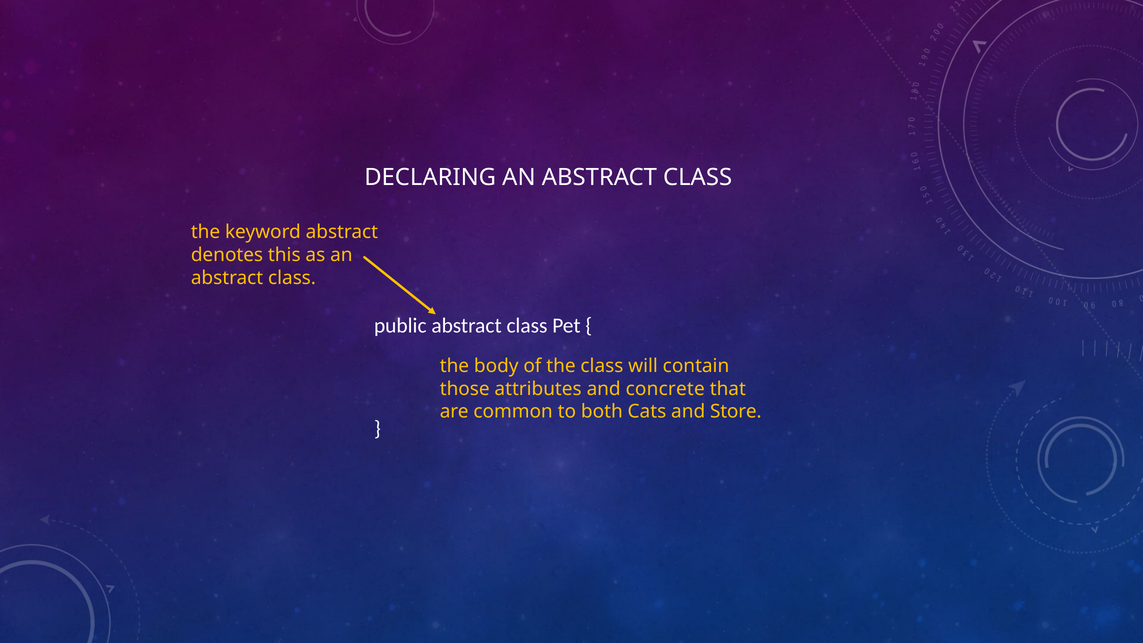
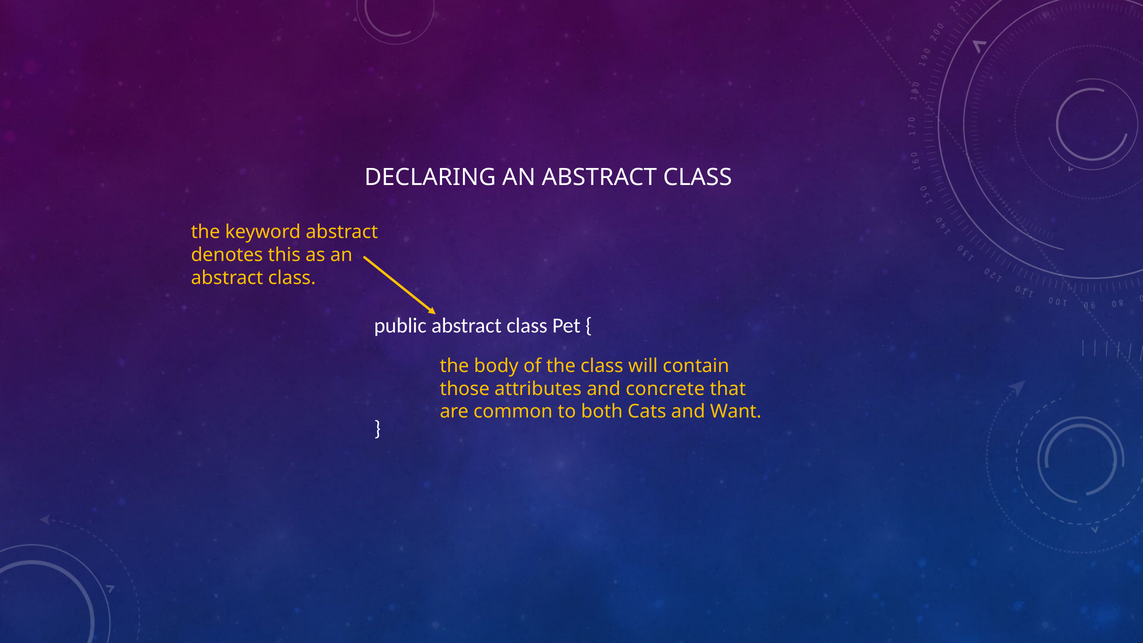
Store: Store -> Want (736, 412)
